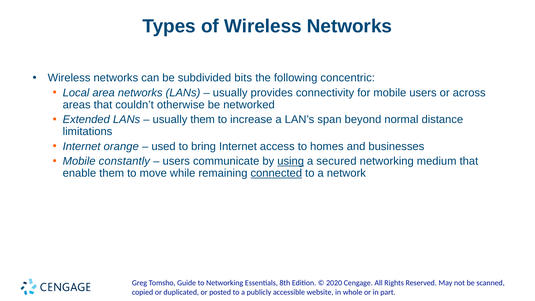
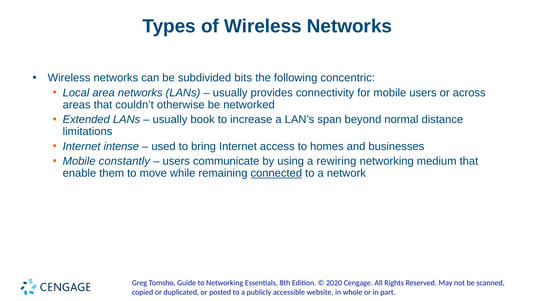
usually them: them -> book (203, 120)
orange: orange -> intense (121, 146)
using underline: present -> none (291, 161)
secured: secured -> rewiring (336, 161)
